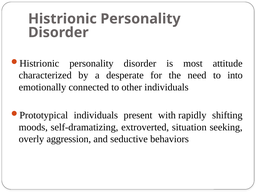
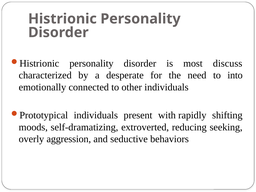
attitude: attitude -> discuss (228, 63)
situation: situation -> reducing (189, 127)
